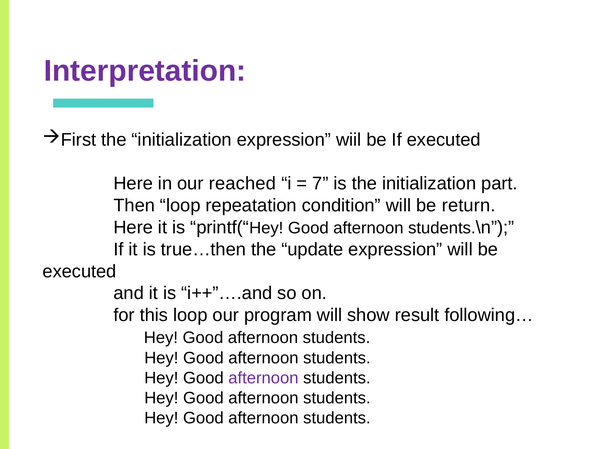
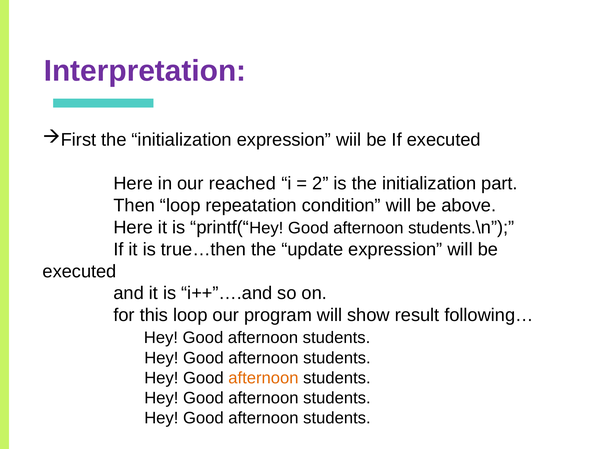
7: 7 -> 2 (320, 183)
return: return -> above (469, 205)
afternoon colour: purple -> orange (263, 378)
